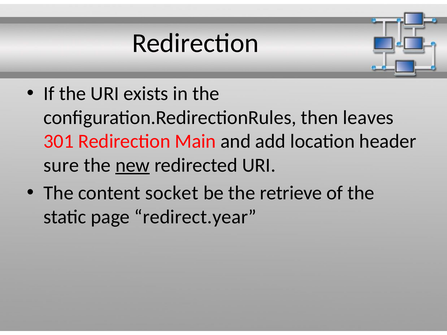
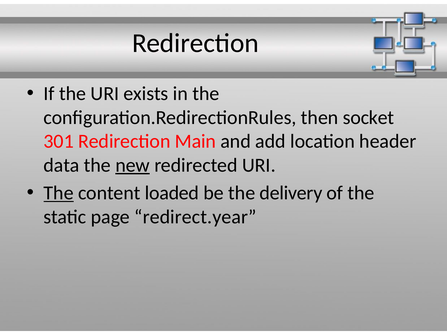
leaves: leaves -> socket (368, 118)
sure: sure -> data (62, 165)
The underline: none -> present (59, 193)
socket: socket -> loaded (172, 193)
retrieve: retrieve -> delivery (291, 193)
